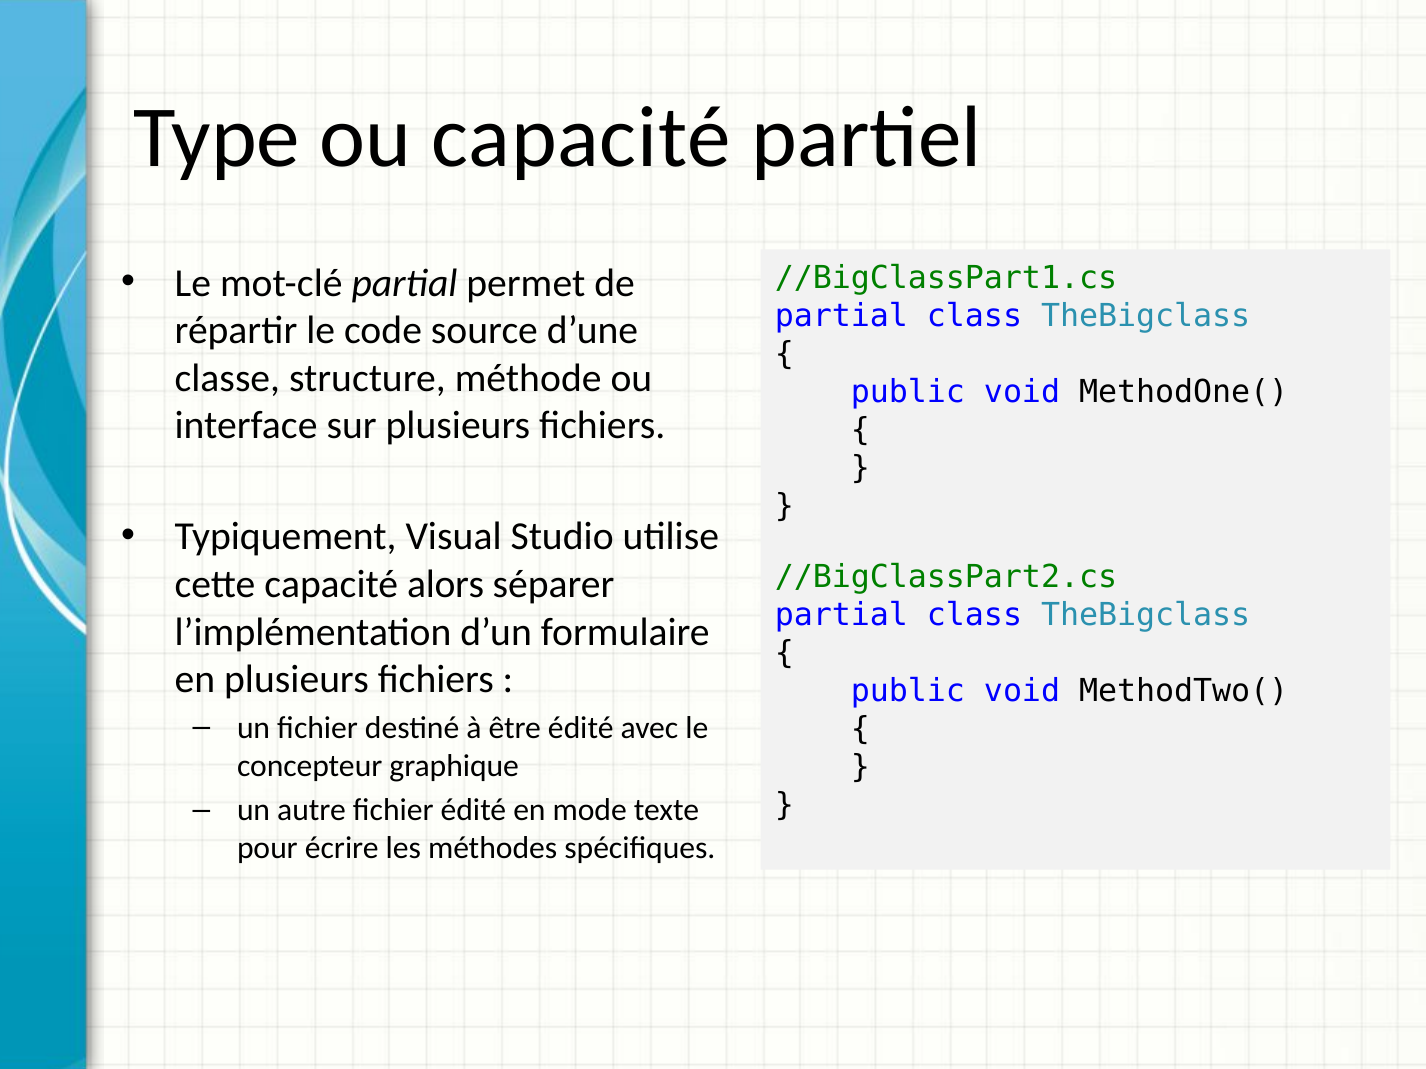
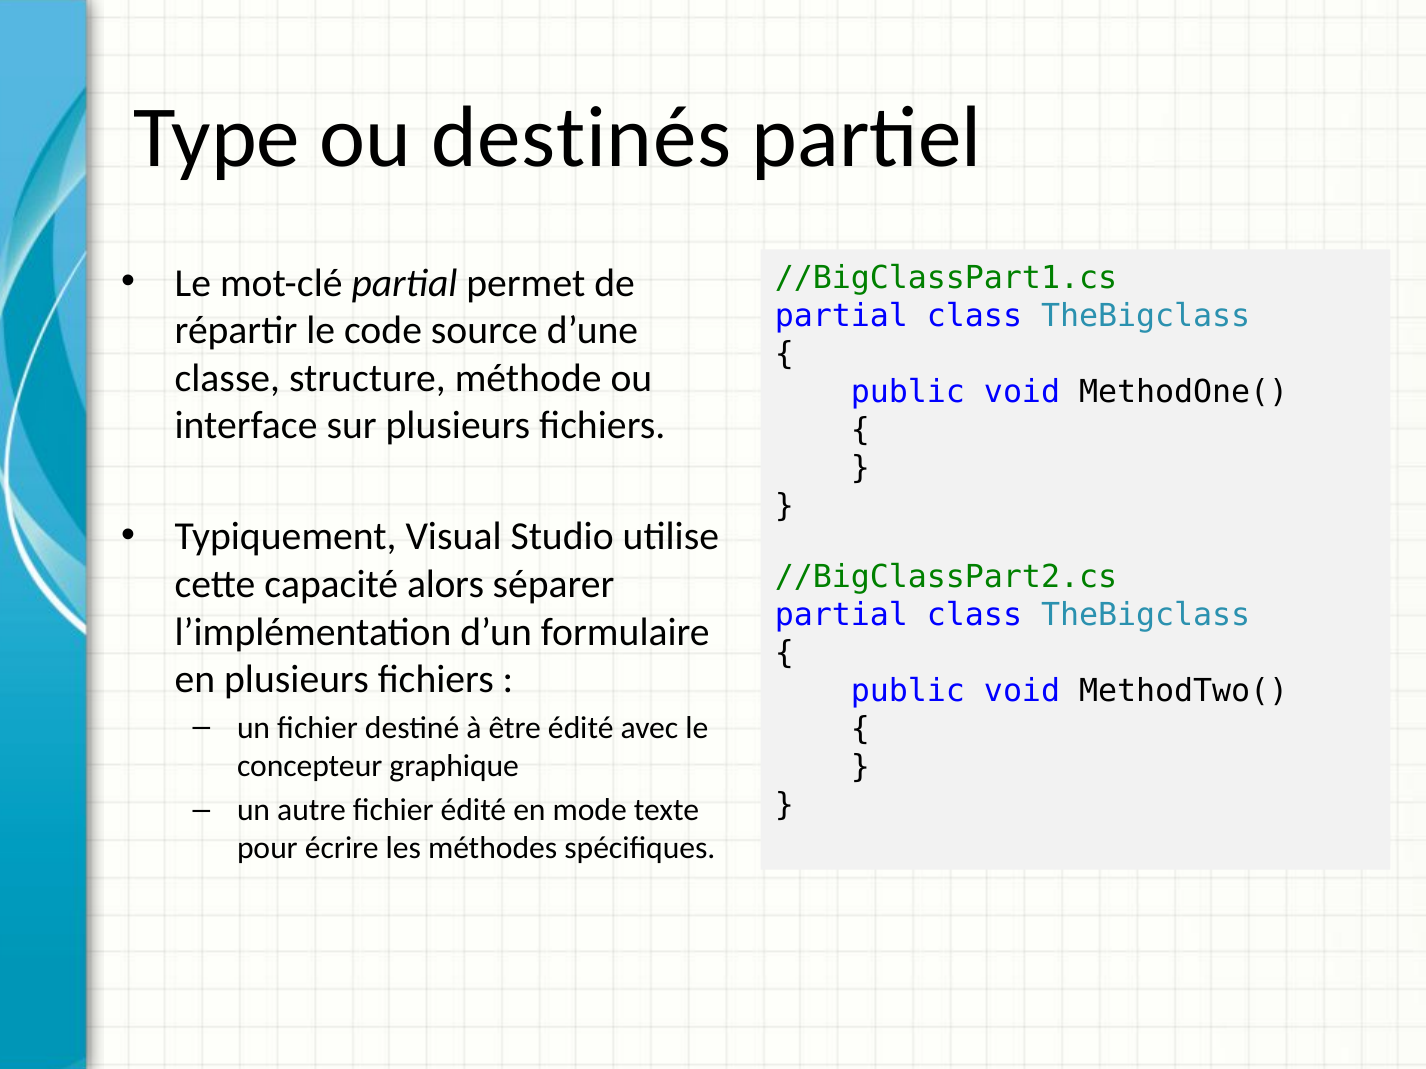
ou capacité: capacité -> destinés (581, 138)
